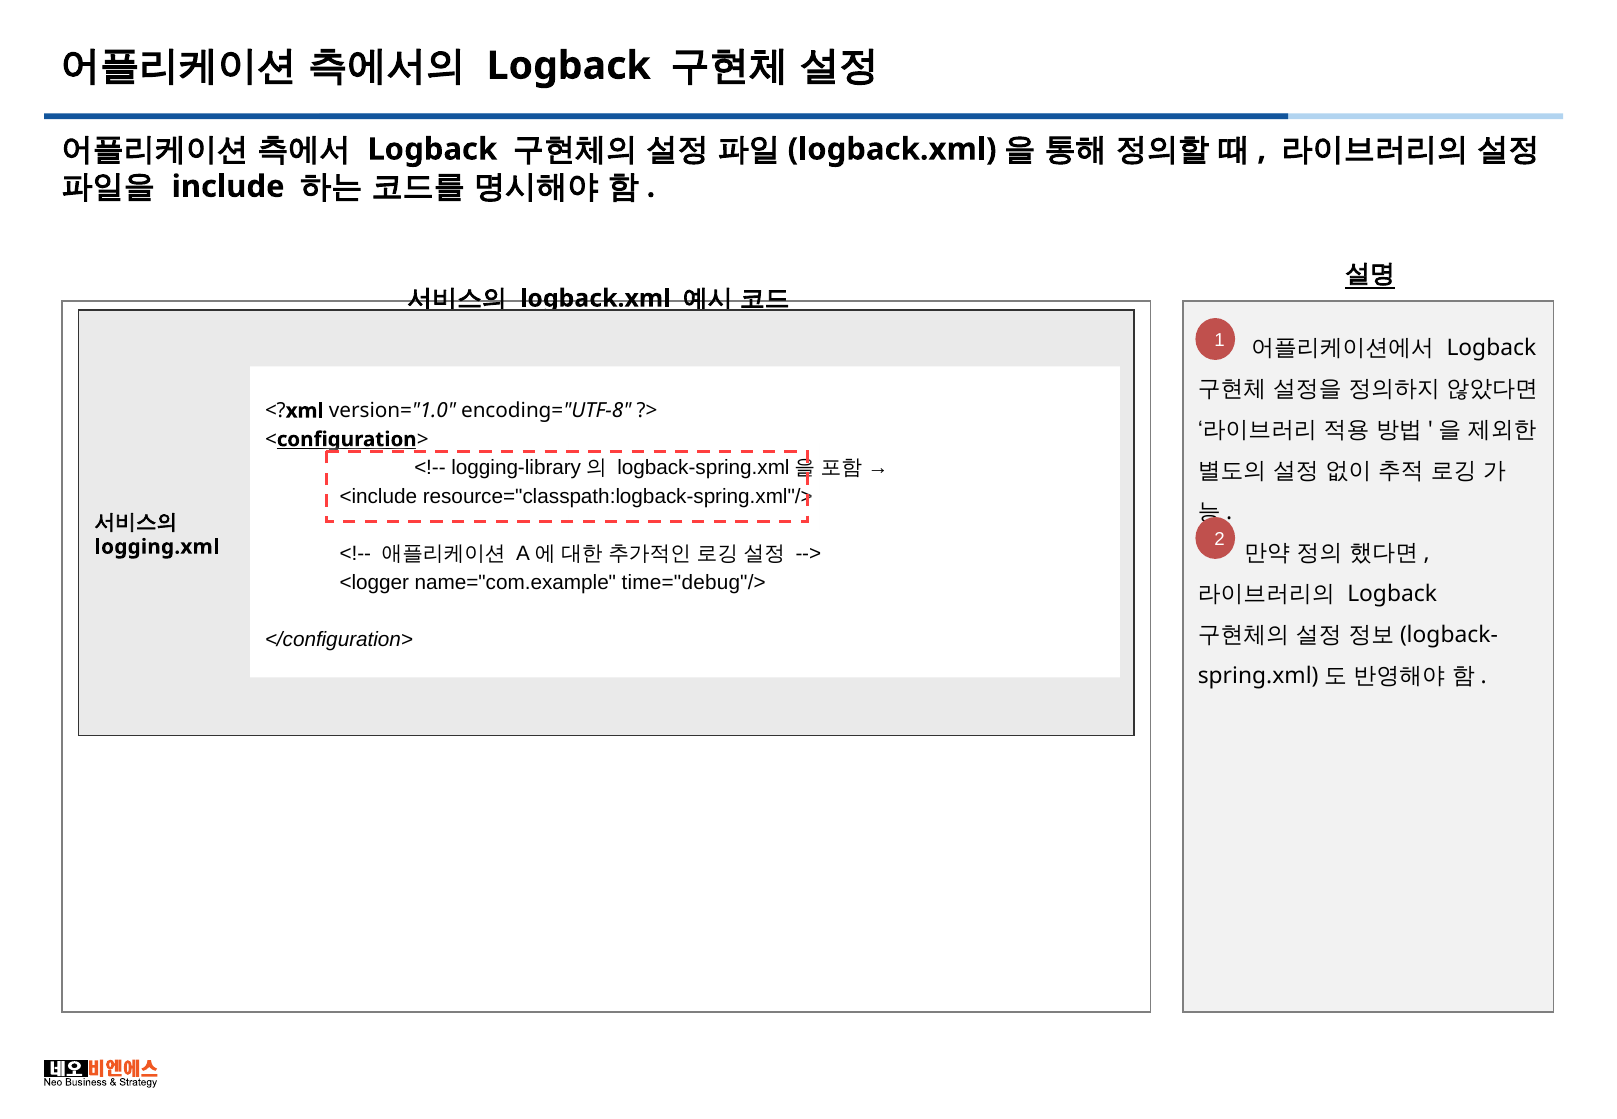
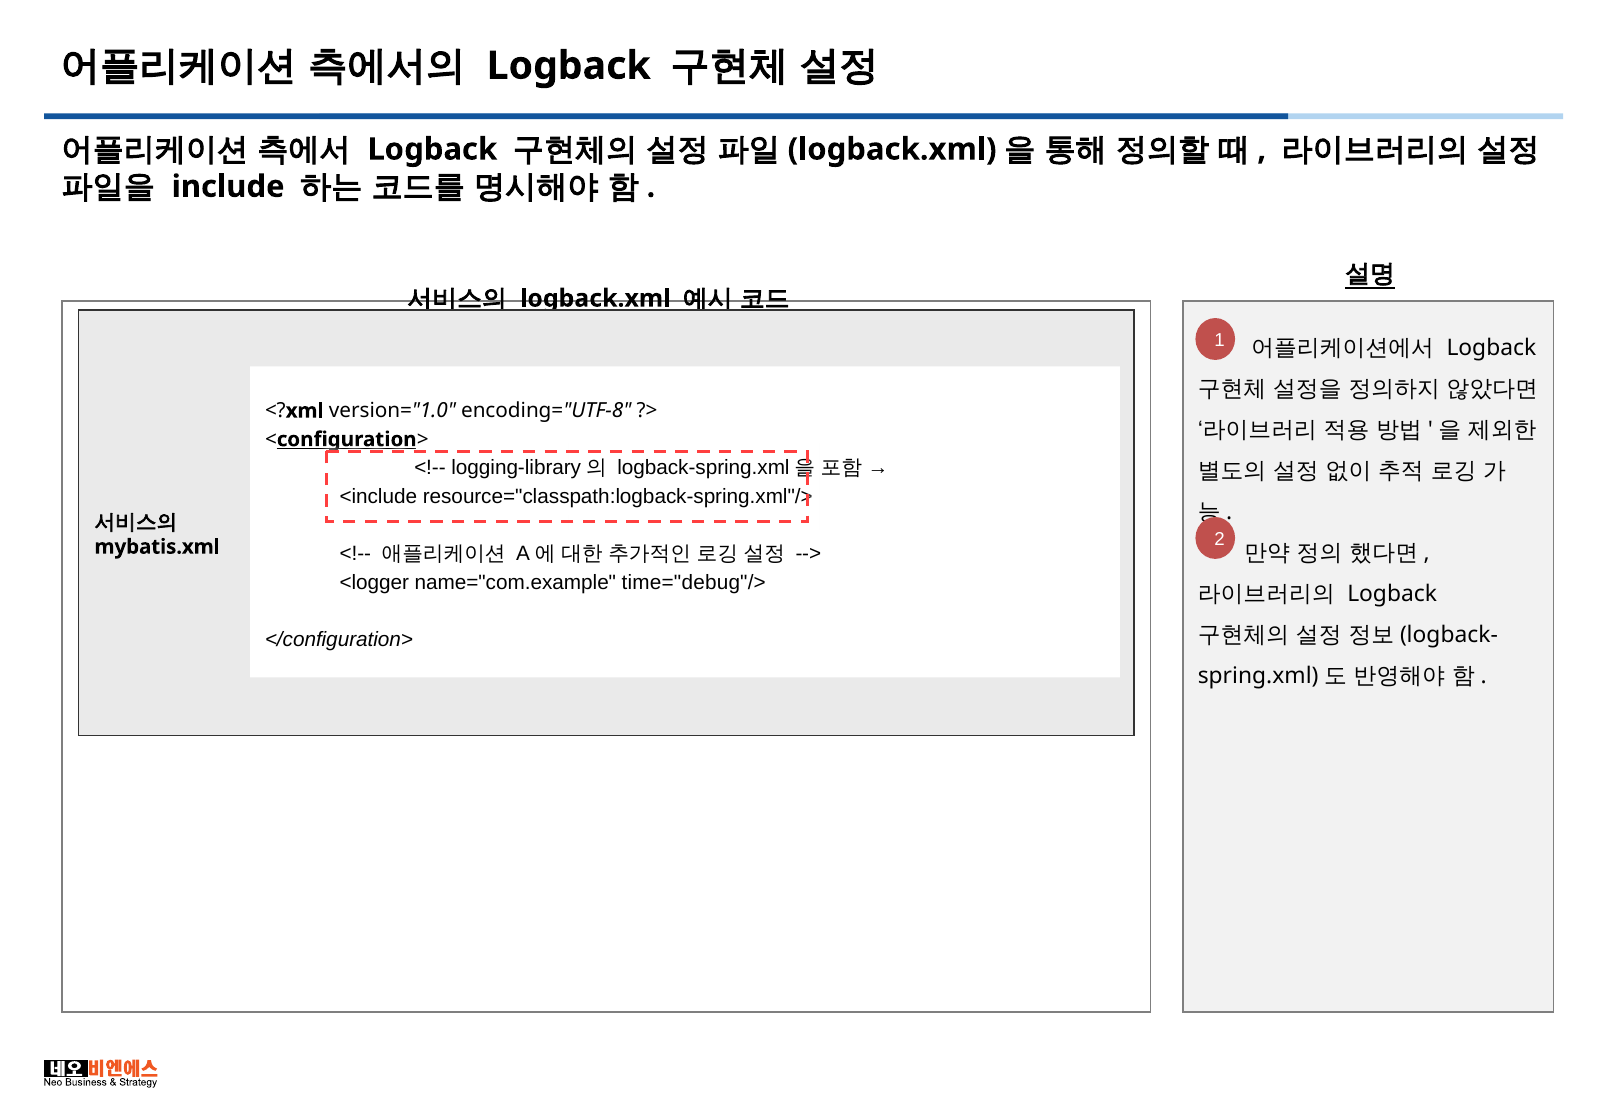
logging.xml: logging.xml -> mybatis.xml (157, 547)
